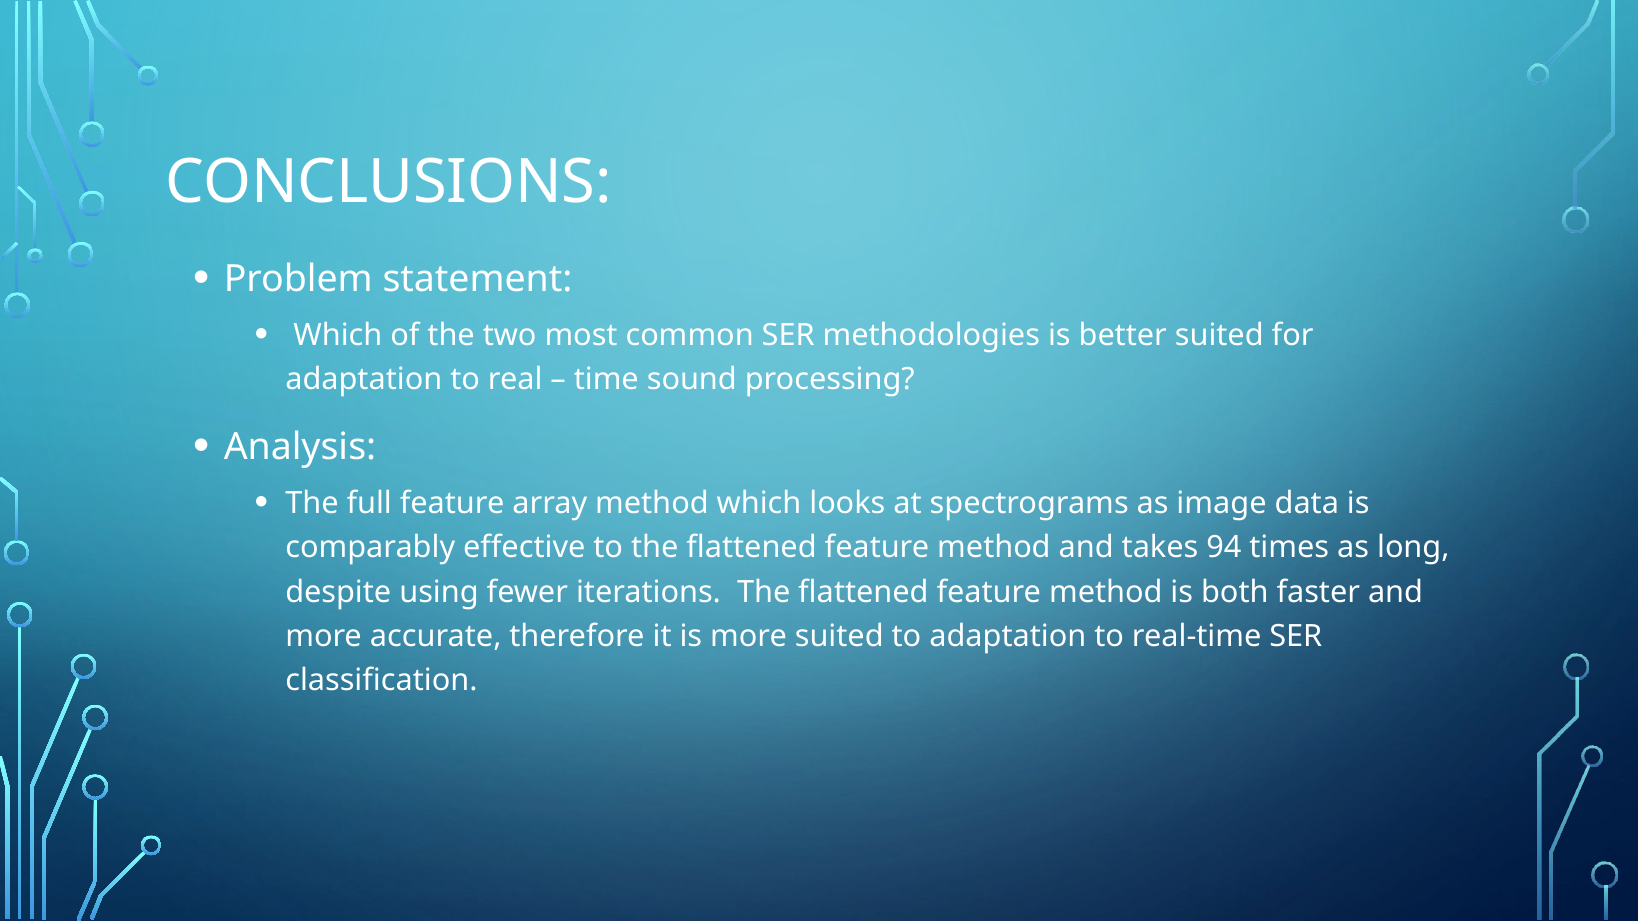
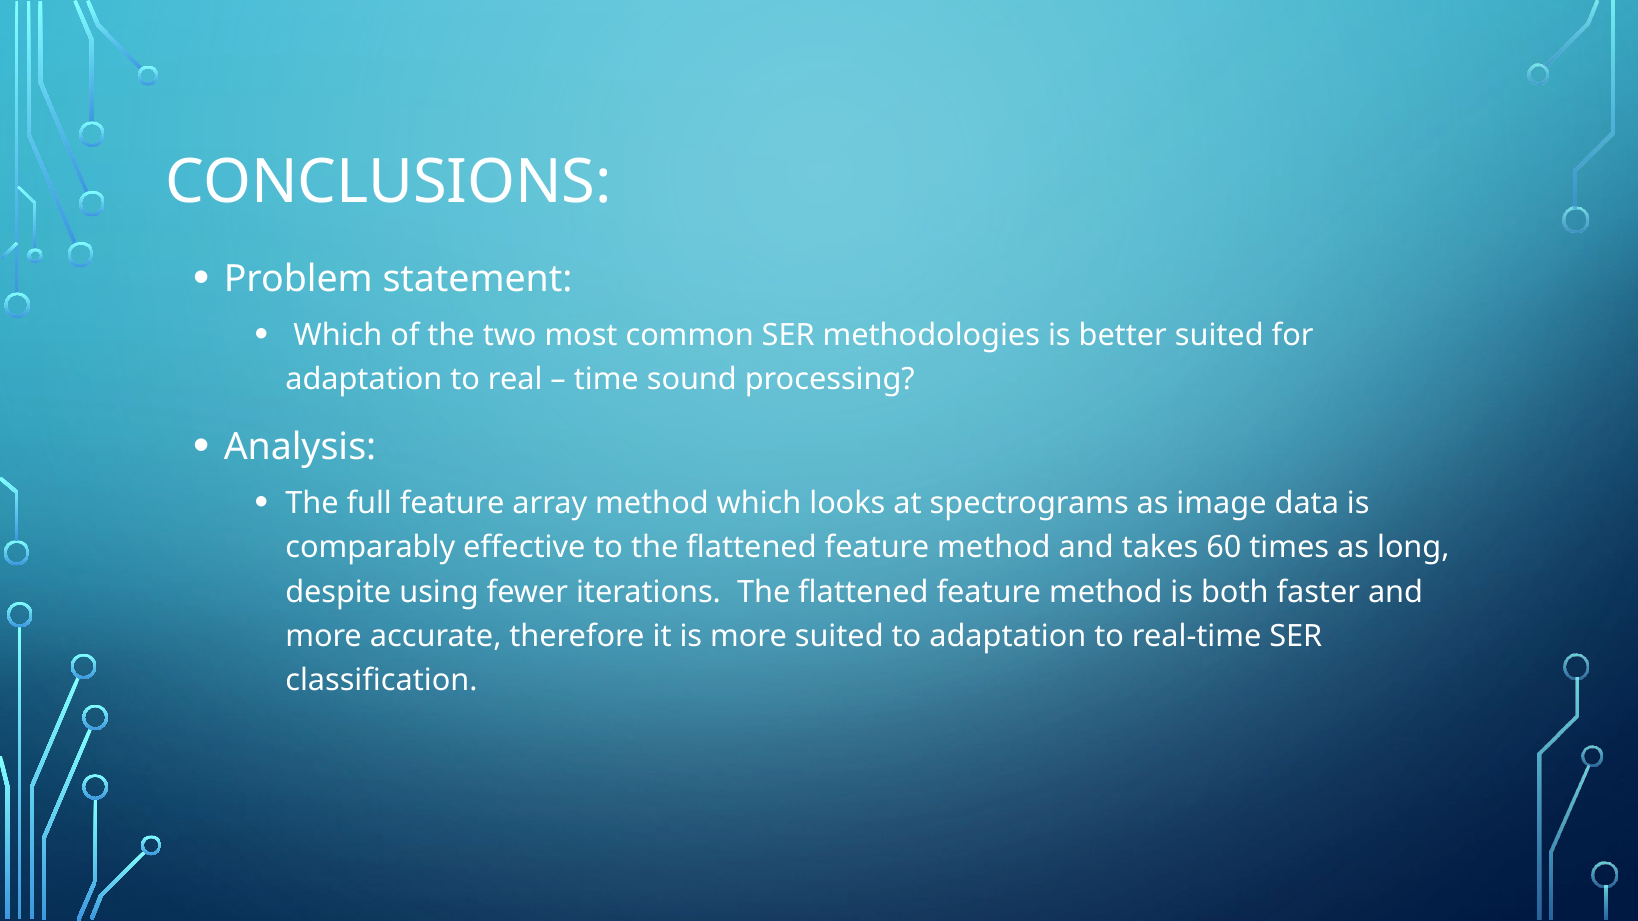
94: 94 -> 60 (1224, 548)
